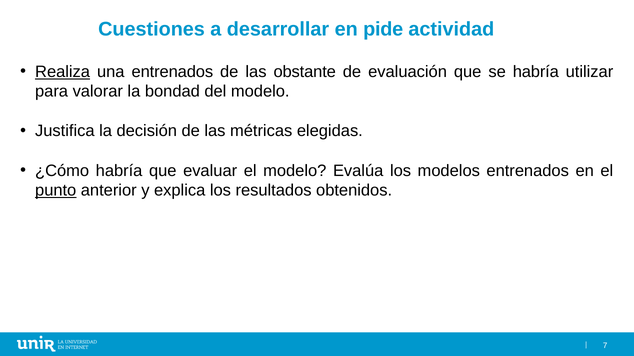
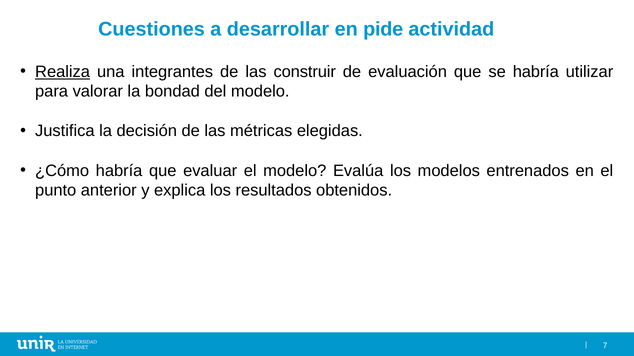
una entrenados: entrenados -> integrantes (172, 72)
obstante: obstante -> construir (305, 72)
punto underline: present -> none (56, 191)
